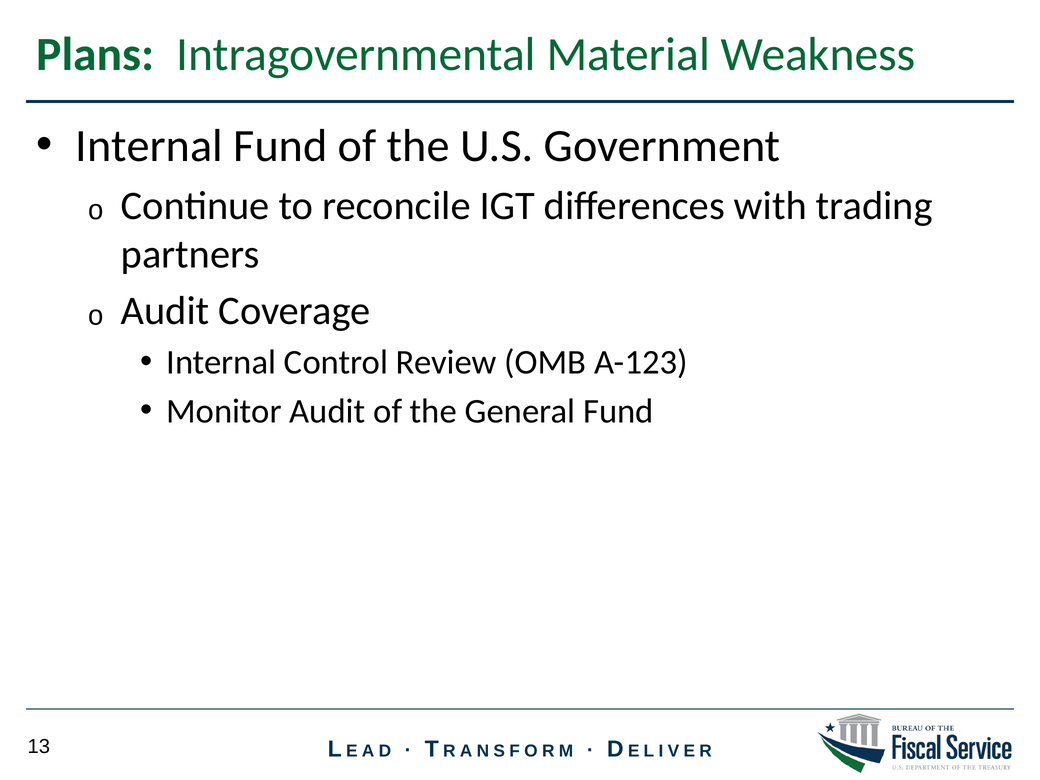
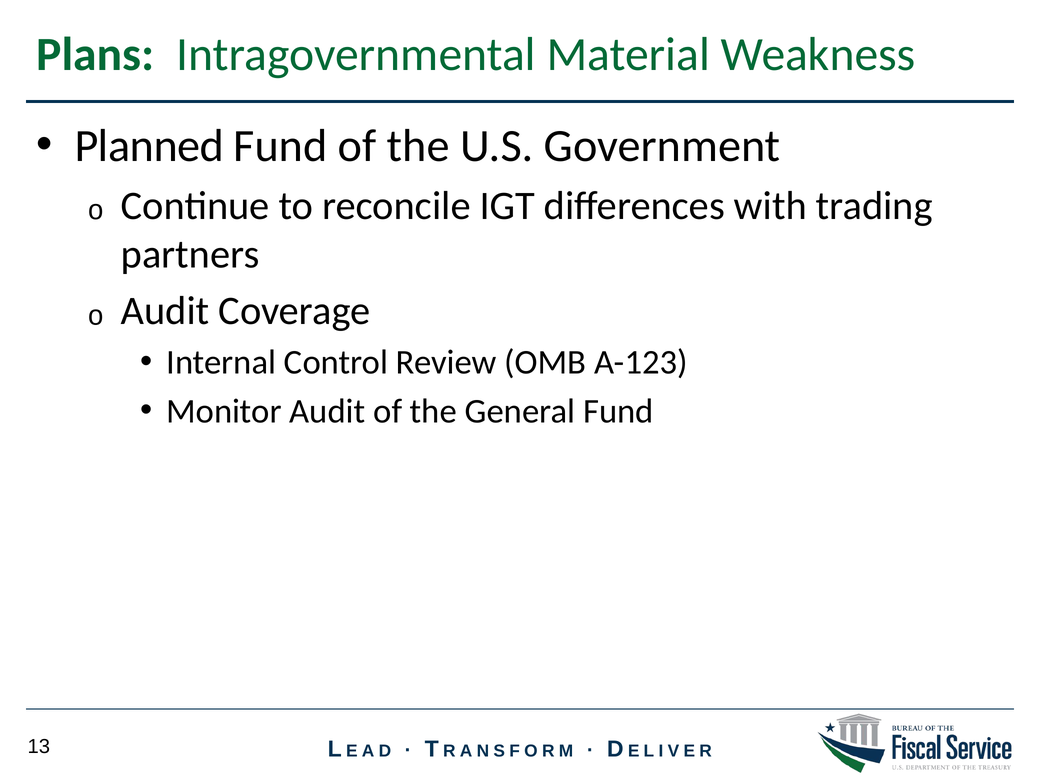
Internal: Internal -> Planned (149, 146)
